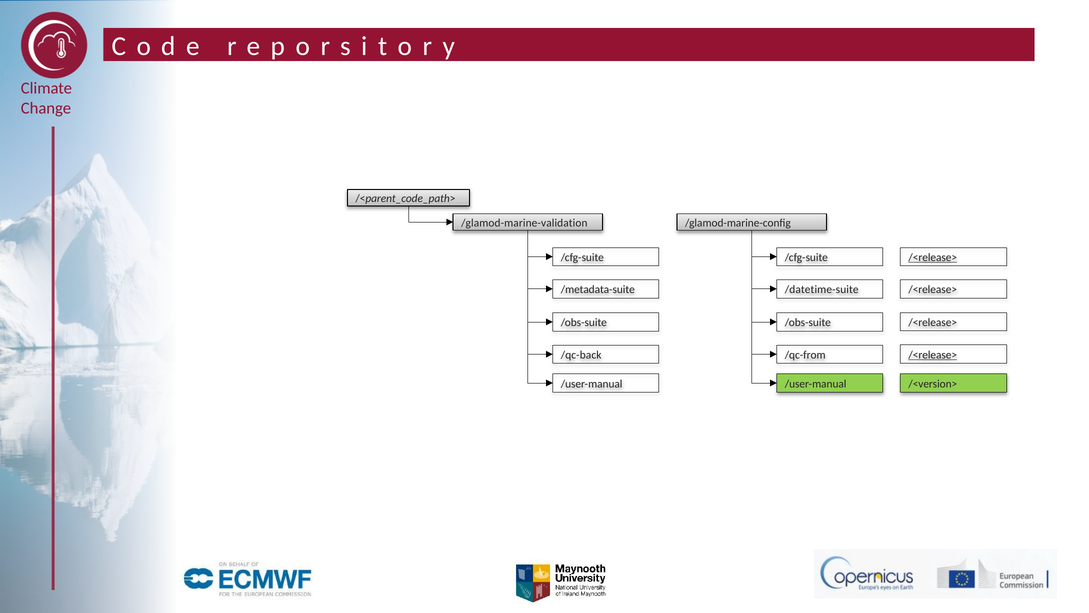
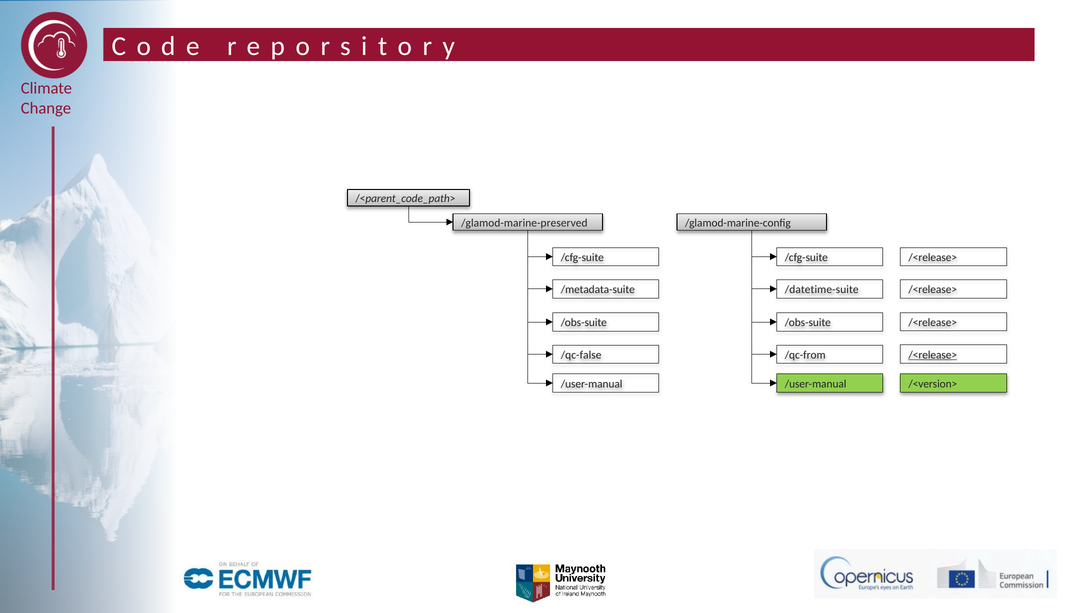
/glamod-marine-validation: /glamod-marine-validation -> /glamod-marine-preserved (524, 223)
/<release> underline: present -> none (933, 257)
/qc-back: /qc-back -> /qc-false (581, 355)
